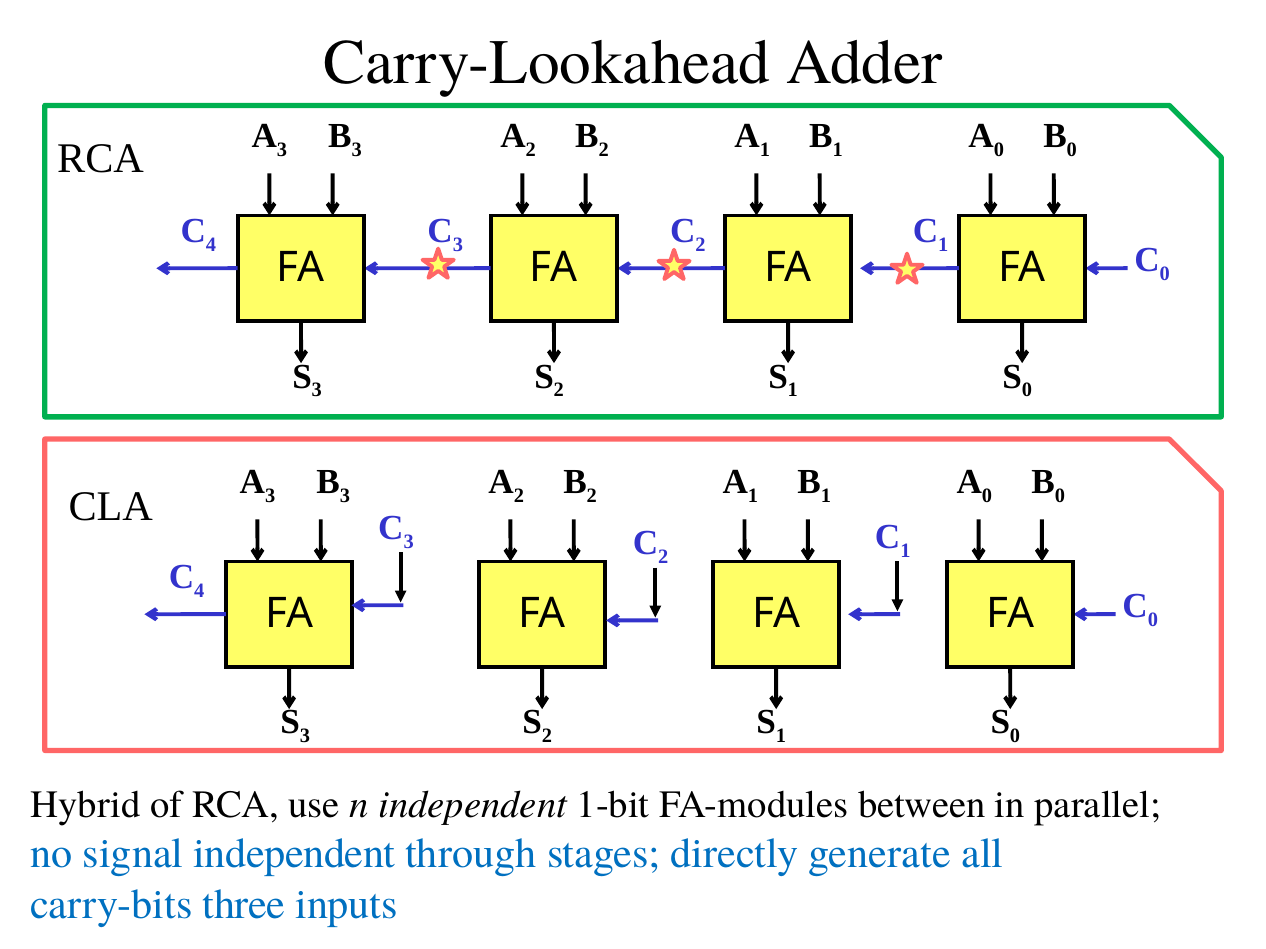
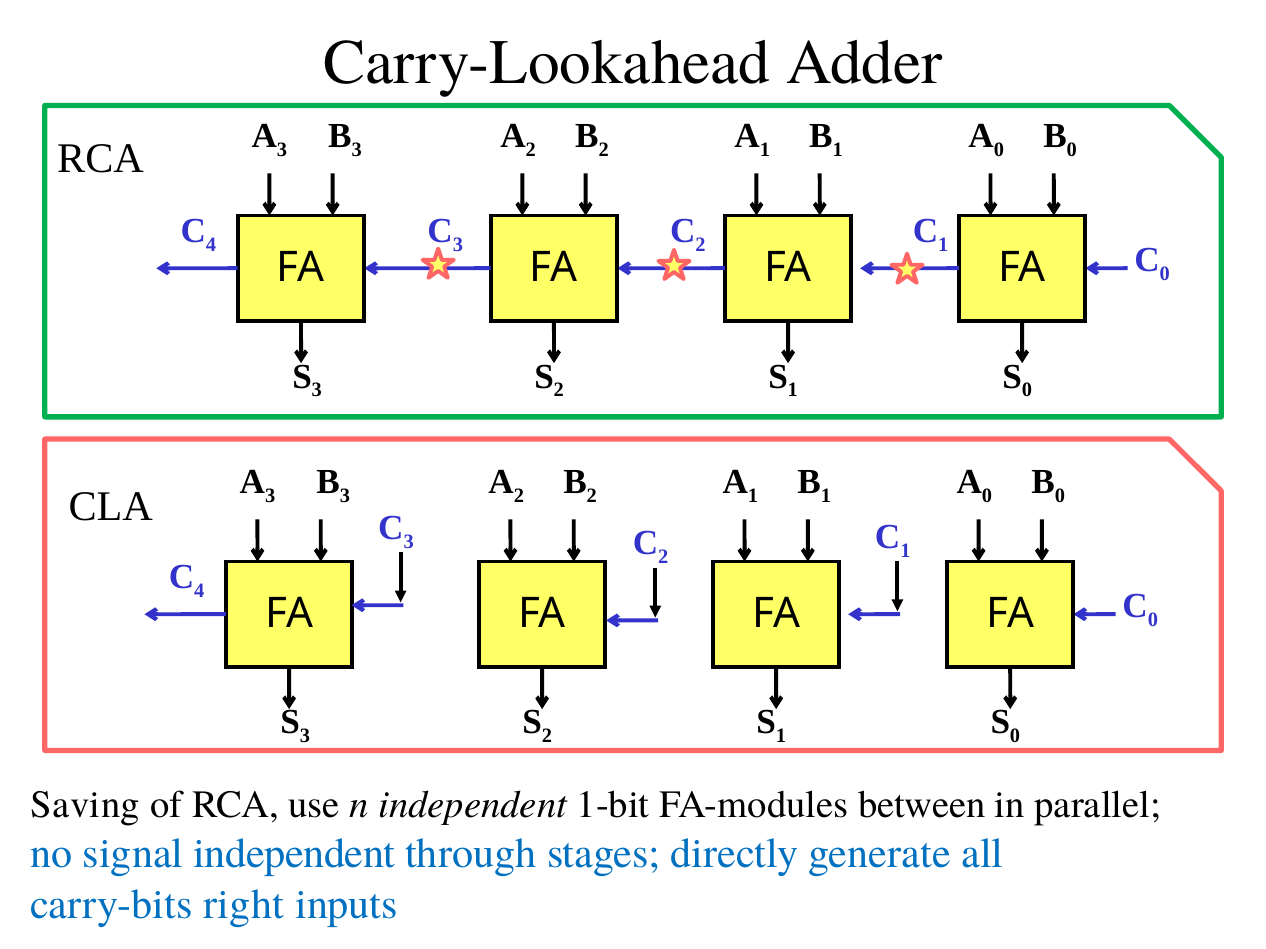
Hybrid: Hybrid -> Saving (85, 805)
three: three -> right (244, 905)
